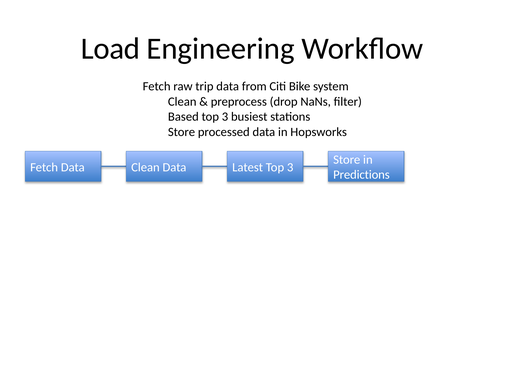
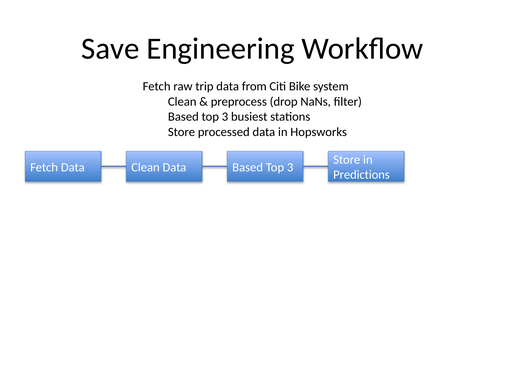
Load: Load -> Save (110, 49)
Data Latest: Latest -> Based (248, 168)
